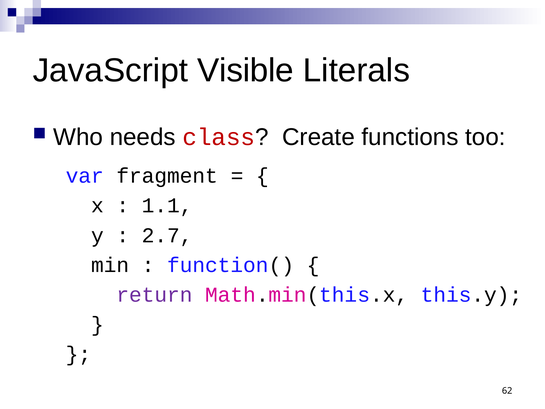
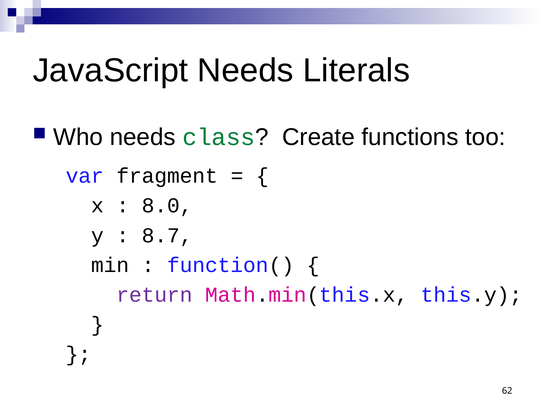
JavaScript Visible: Visible -> Needs (245, 70)
class colour: red -> green (219, 137)
1.1: 1.1 -> 8.0 (167, 206)
2.7: 2.7 -> 8.7 (167, 235)
